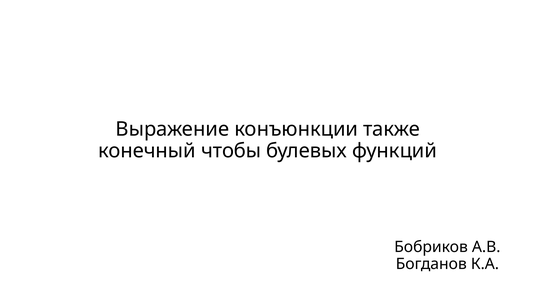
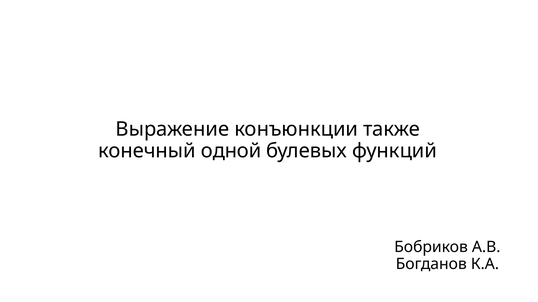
чтобы: чтобы -> одной (231, 151)
